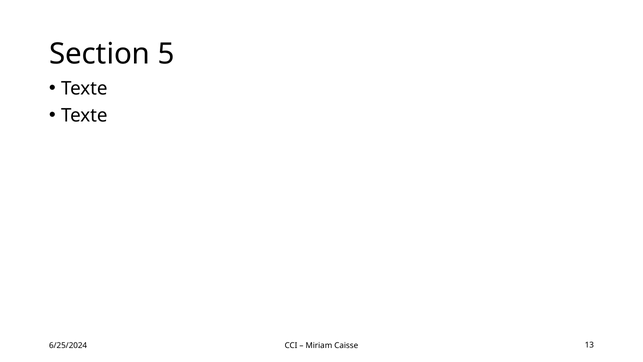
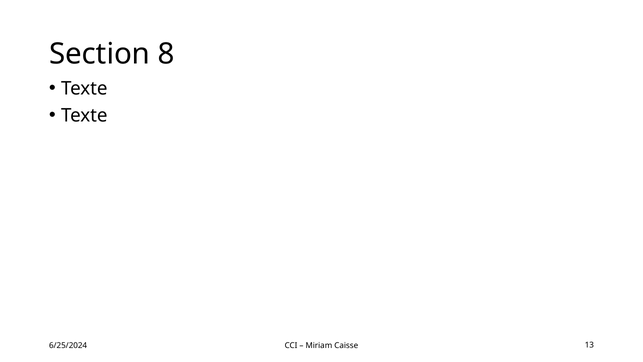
5: 5 -> 8 (166, 54)
